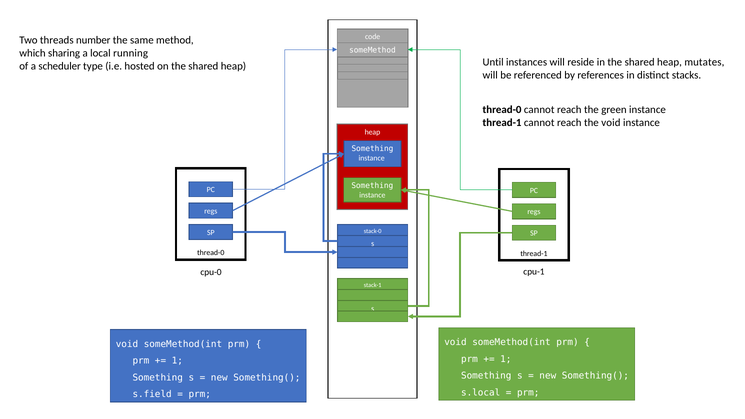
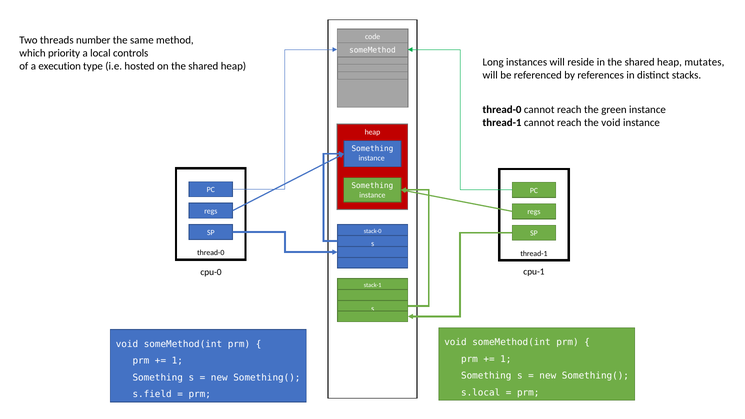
sharing: sharing -> priority (64, 53)
running: running -> controls (131, 53)
scheduler: scheduler -> execution (60, 66)
Until: Until -> Long (493, 62)
